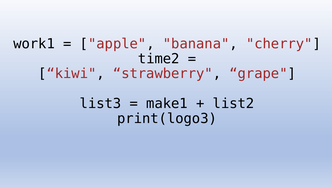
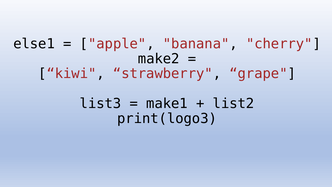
work1: work1 -> else1 (34, 44)
time2: time2 -> make2 (159, 59)
